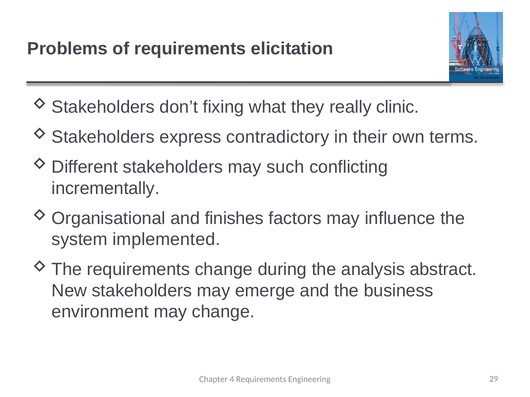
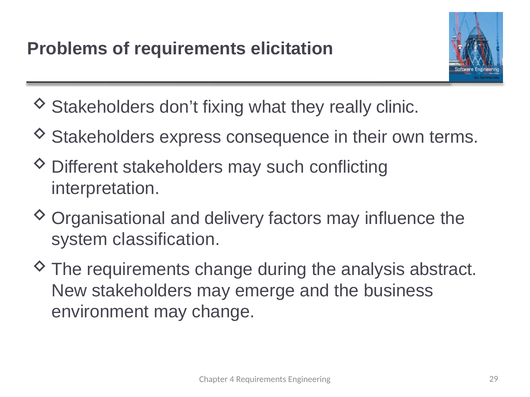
contradictory: contradictory -> consequence (278, 137)
incrementally: incrementally -> interpretation (106, 188)
finishes: finishes -> delivery (234, 218)
implemented: implemented -> classification (166, 240)
